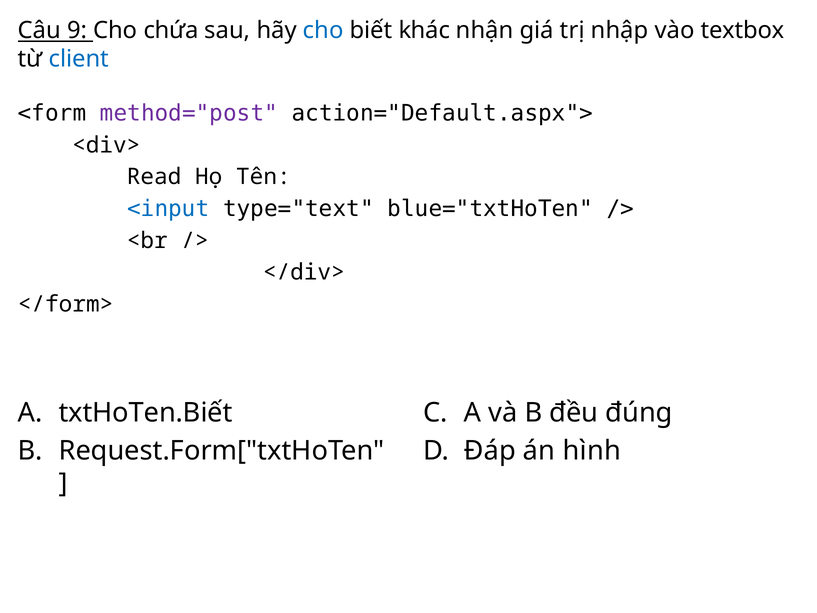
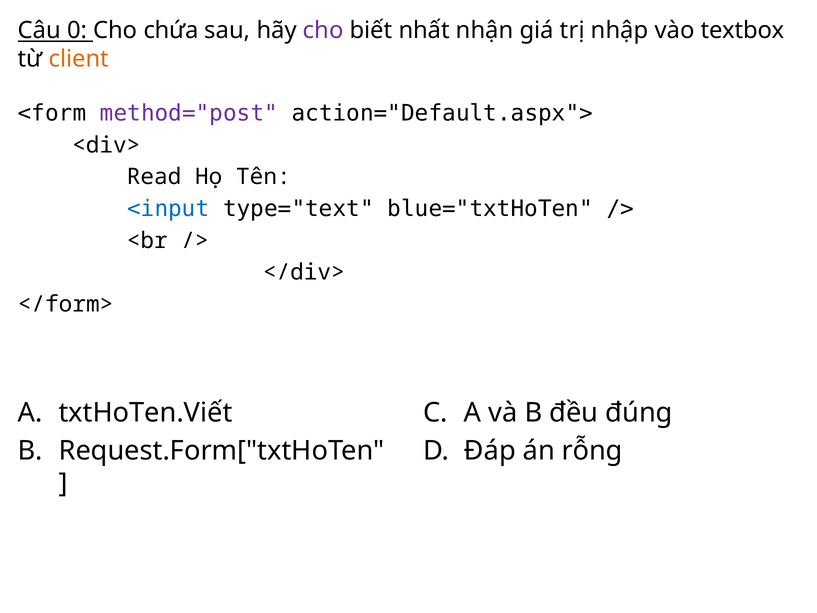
9: 9 -> 0 (77, 30)
cho colour: blue -> purple (323, 30)
khác: khác -> nhất (424, 30)
client colour: blue -> orange (79, 59)
txtHoTen.Biết: txtHoTen.Biết -> txtHoTen.Viết (146, 412)
hình: hình -> rỗng (592, 450)
